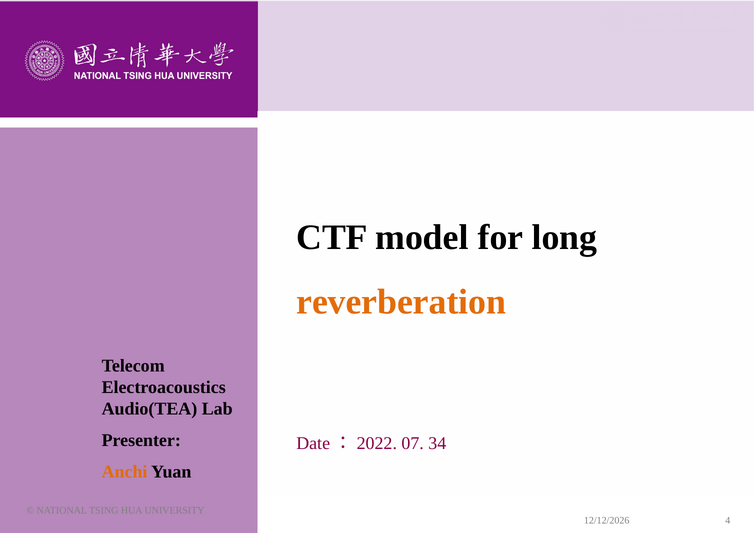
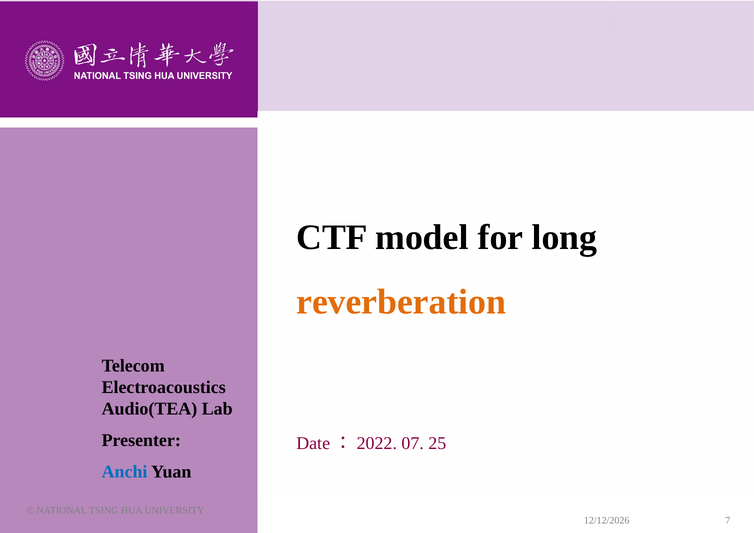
34: 34 -> 25 (437, 444)
Anchi colour: orange -> blue (125, 472)
4: 4 -> 7 (728, 520)
